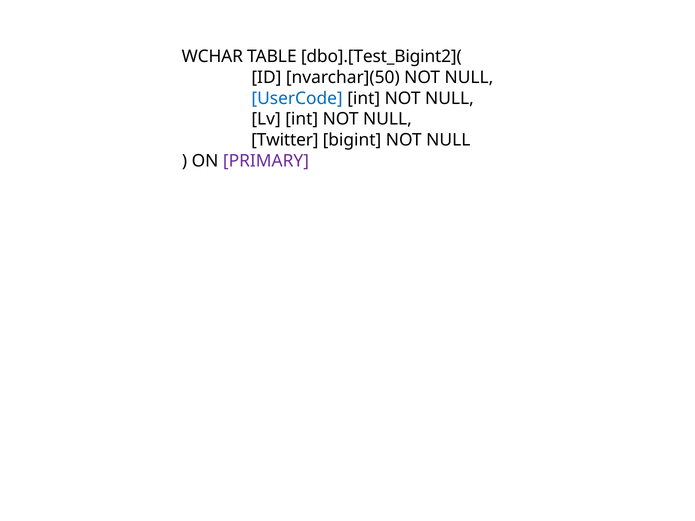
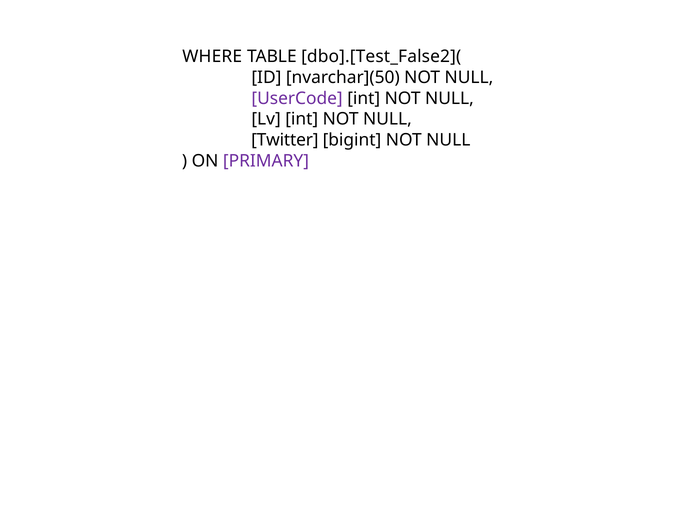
WCHAR: WCHAR -> WHERE (212, 57)
dbo].[Test_Bigint2](: dbo].[Test_Bigint2]( -> dbo].[Test_False2]( (381, 57)
UserCode colour: blue -> purple (297, 98)
